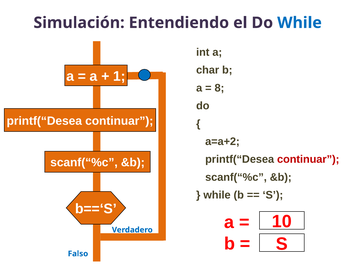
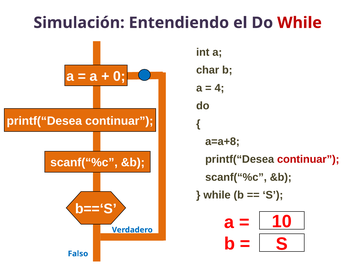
While colour: blue -> red (300, 23)
1: 1 -> 0 (119, 76)
8: 8 -> 4 (219, 88)
a=a+2: a=a+2 -> a=a+8 (222, 141)
